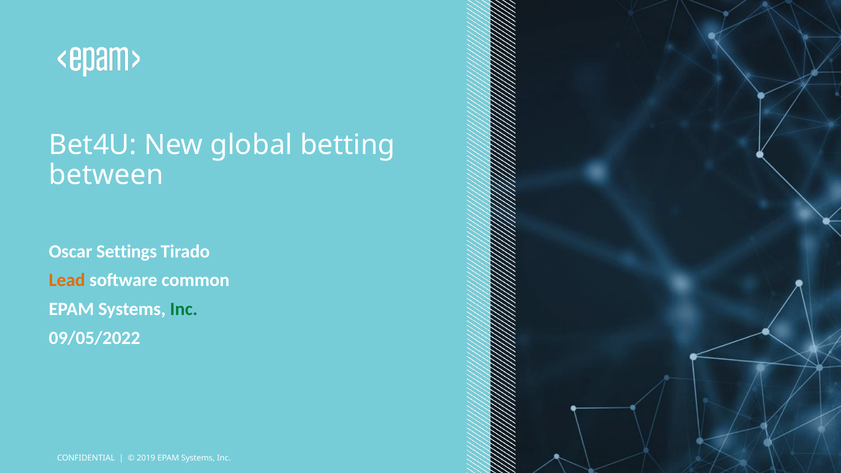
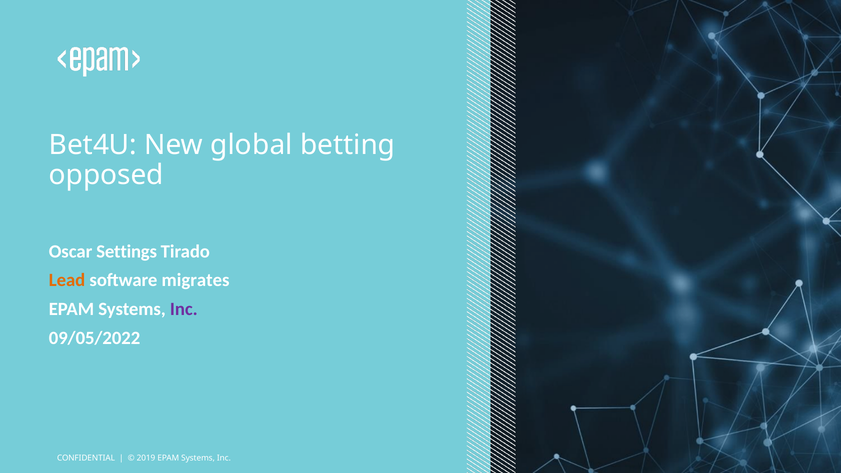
between: between -> opposed (106, 175)
common: common -> migrates (196, 280)
Inc colour: green -> purple (184, 309)
